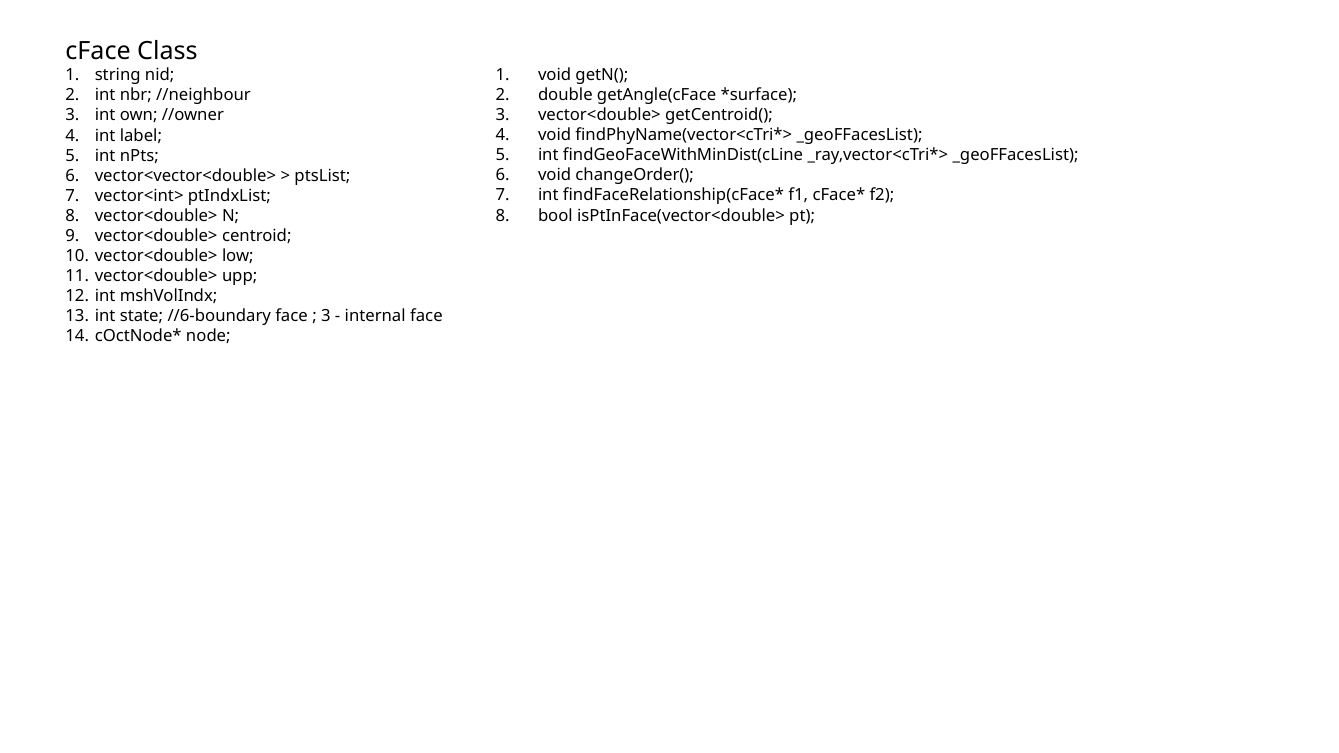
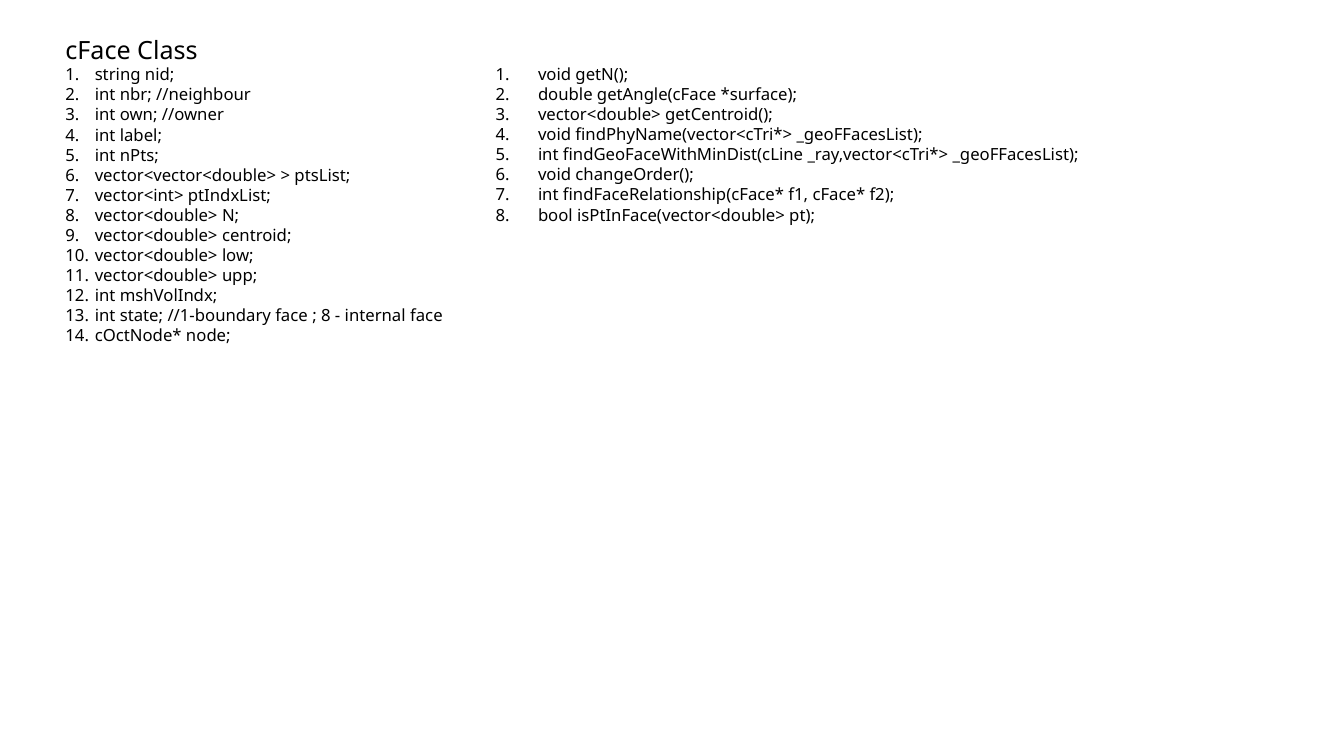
//6-boundary: //6-boundary -> //1-boundary (219, 316)
3: 3 -> 8 (326, 316)
